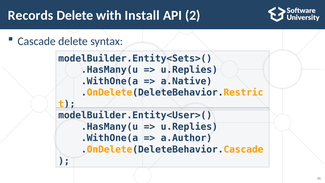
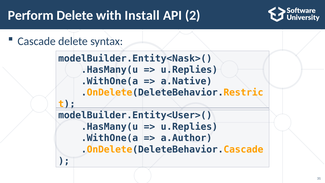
Records: Records -> Perform (31, 15)
modelBuilder.Entity<Sets>(: modelBuilder.Entity<Sets>( -> modelBuilder.Entity<Nask>( (135, 58)
